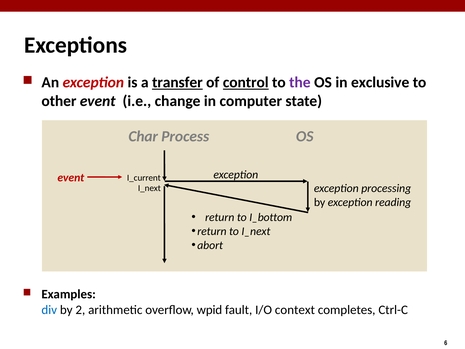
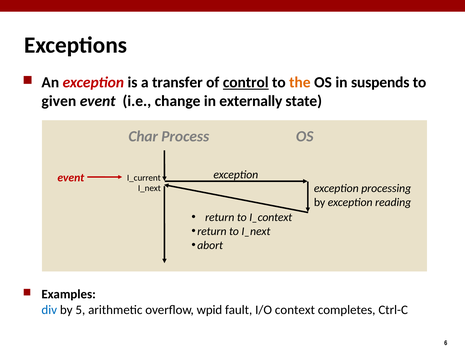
transfer underline: present -> none (177, 82)
the colour: purple -> orange (300, 82)
exclusive: exclusive -> suspends (380, 82)
other: other -> given (59, 101)
computer: computer -> externally (251, 101)
I_bottom: I_bottom -> I_context (271, 217)
2: 2 -> 5 (80, 310)
